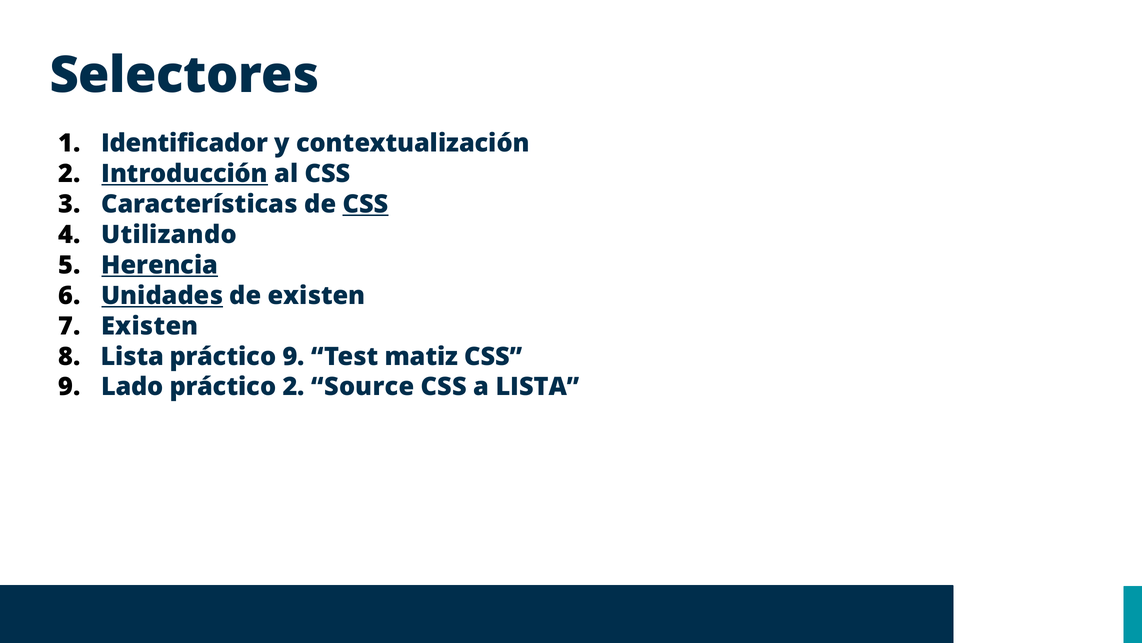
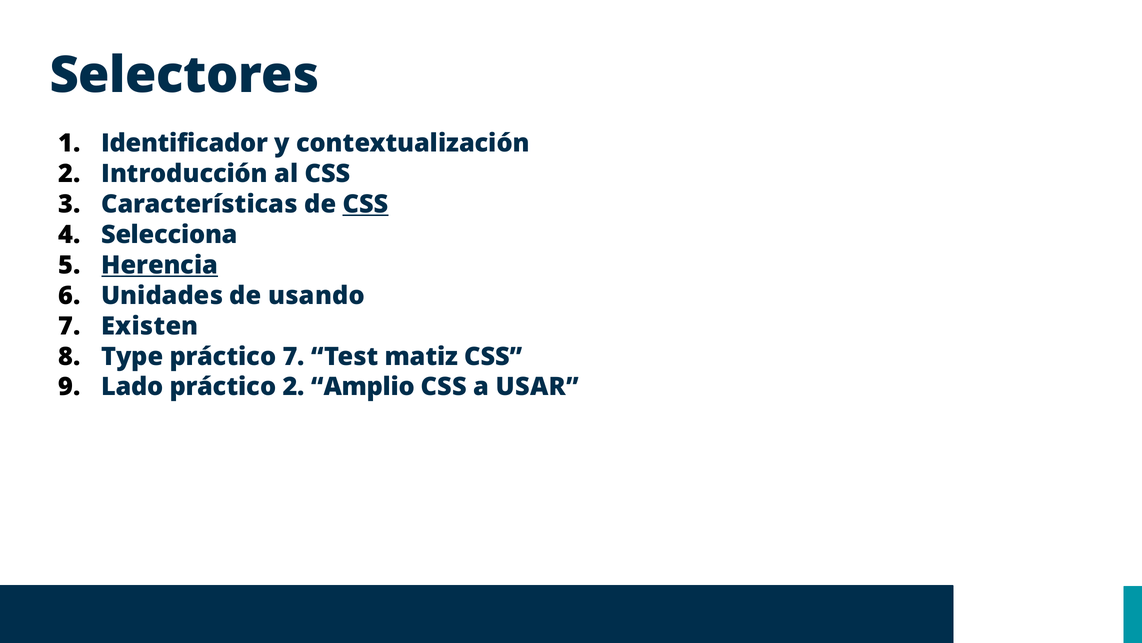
Introducción underline: present -> none (185, 174)
Utilizando: Utilizando -> Selecciona (169, 235)
Unidades underline: present -> none (162, 295)
de existen: existen -> usando (316, 295)
Lista: Lista -> Type (132, 356)
práctico 9: 9 -> 7 (294, 356)
Source: Source -> Amplio (363, 387)
a LISTA: LISTA -> USAR (537, 387)
